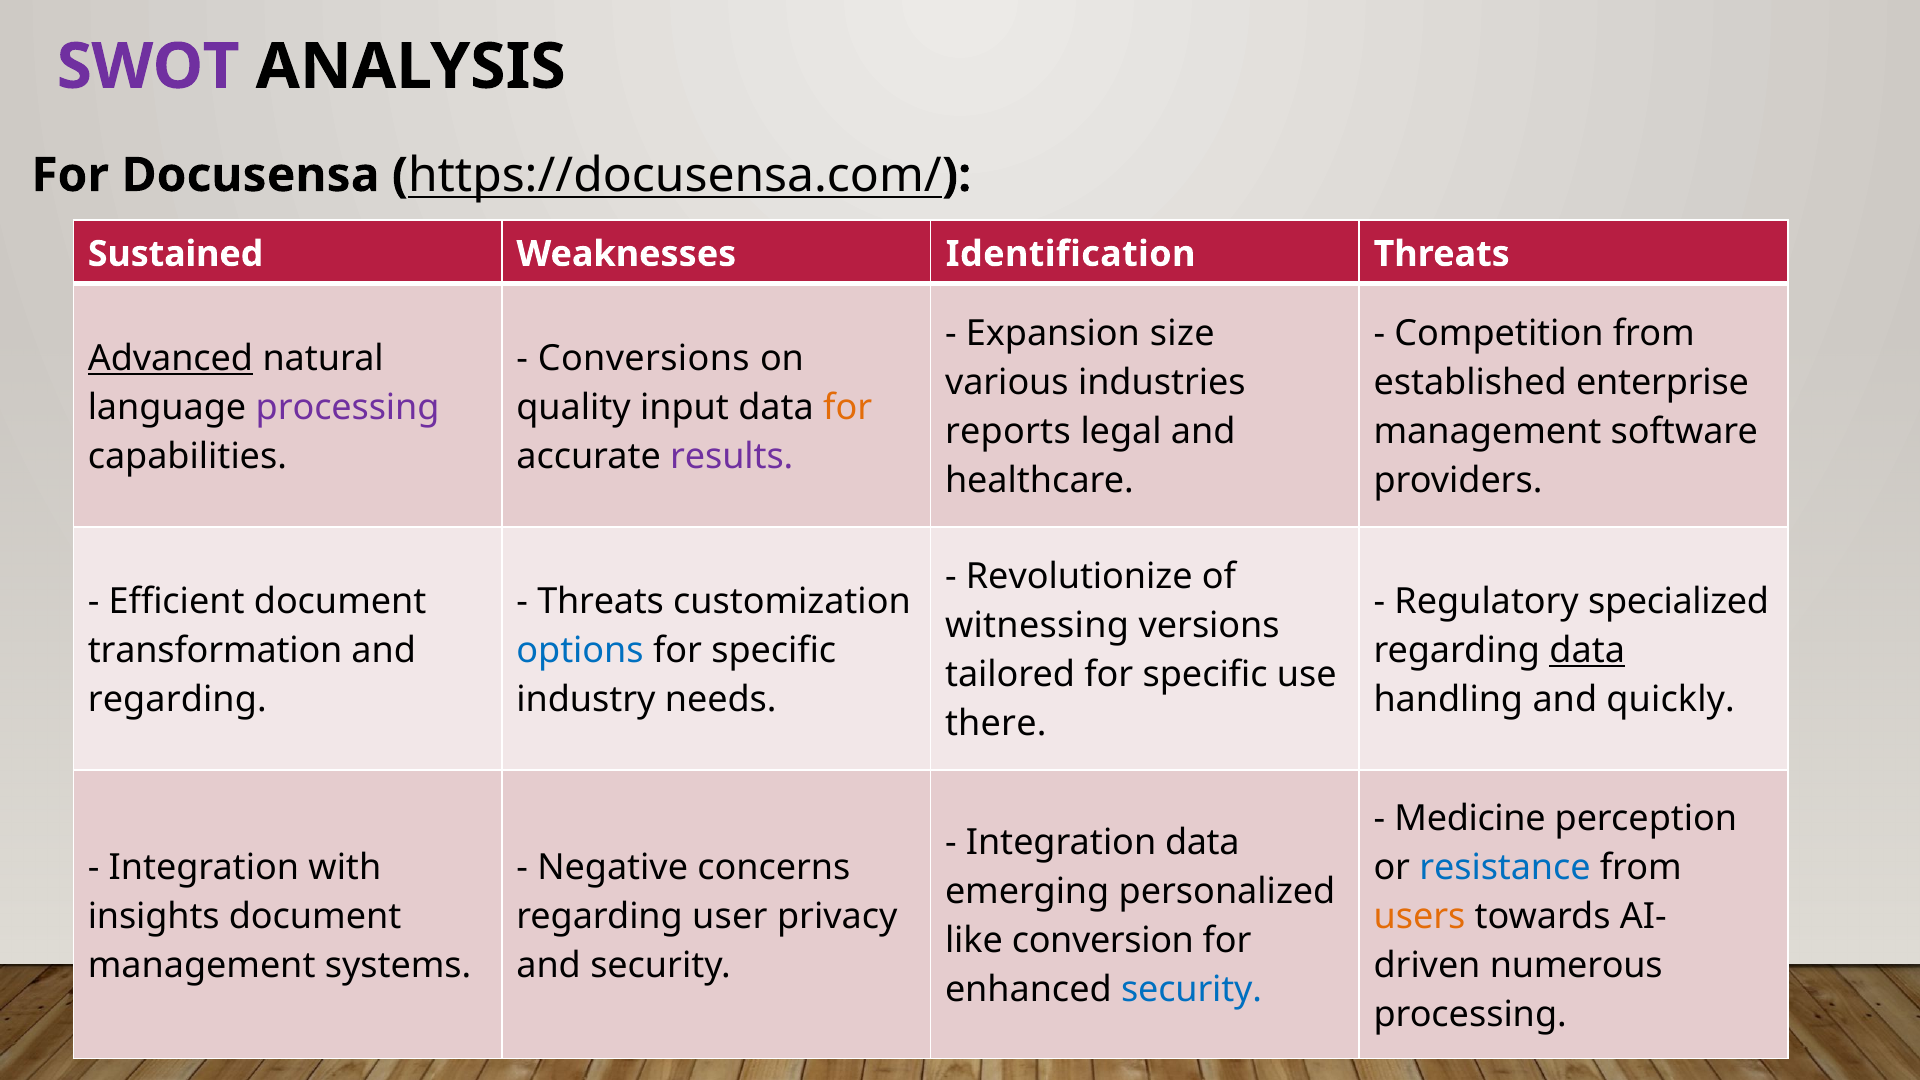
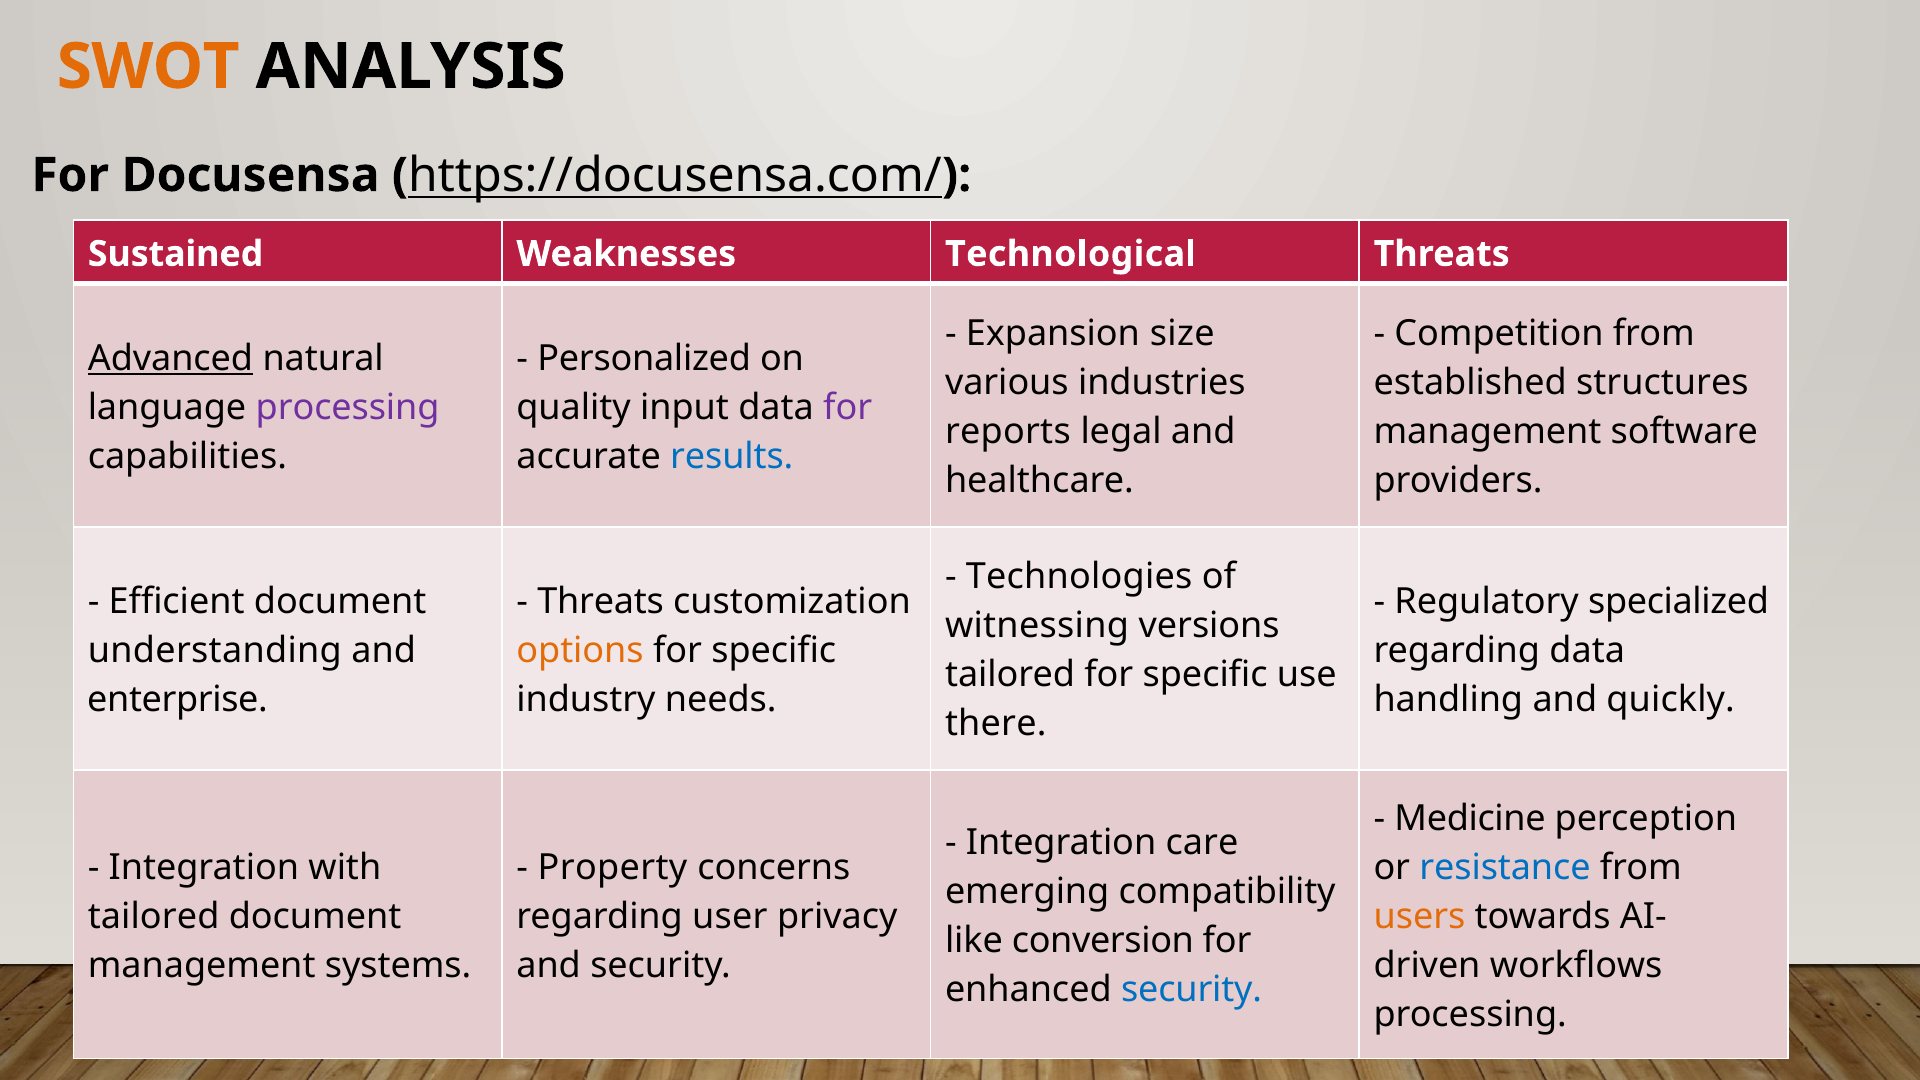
SWOT colour: purple -> orange (148, 67)
Identification: Identification -> Technological (1071, 254)
Conversions: Conversions -> Personalized (644, 358)
enterprise: enterprise -> structures (1662, 383)
for colour: orange -> purple (848, 407)
results colour: purple -> blue (732, 456)
Revolutionize: Revolutionize -> Technologies (1079, 577)
transformation: transformation -> understanding (215, 650)
options colour: blue -> orange (580, 650)
data underline: present -> none (1587, 650)
regarding: regarding -> enterprise (178, 699)
Integration data: data -> care (1202, 843)
Negative: Negative -> Property (612, 867)
personalized: personalized -> compatibility (1227, 892)
insights: insights -> tailored (154, 916)
numerous: numerous -> workflows (1576, 965)
